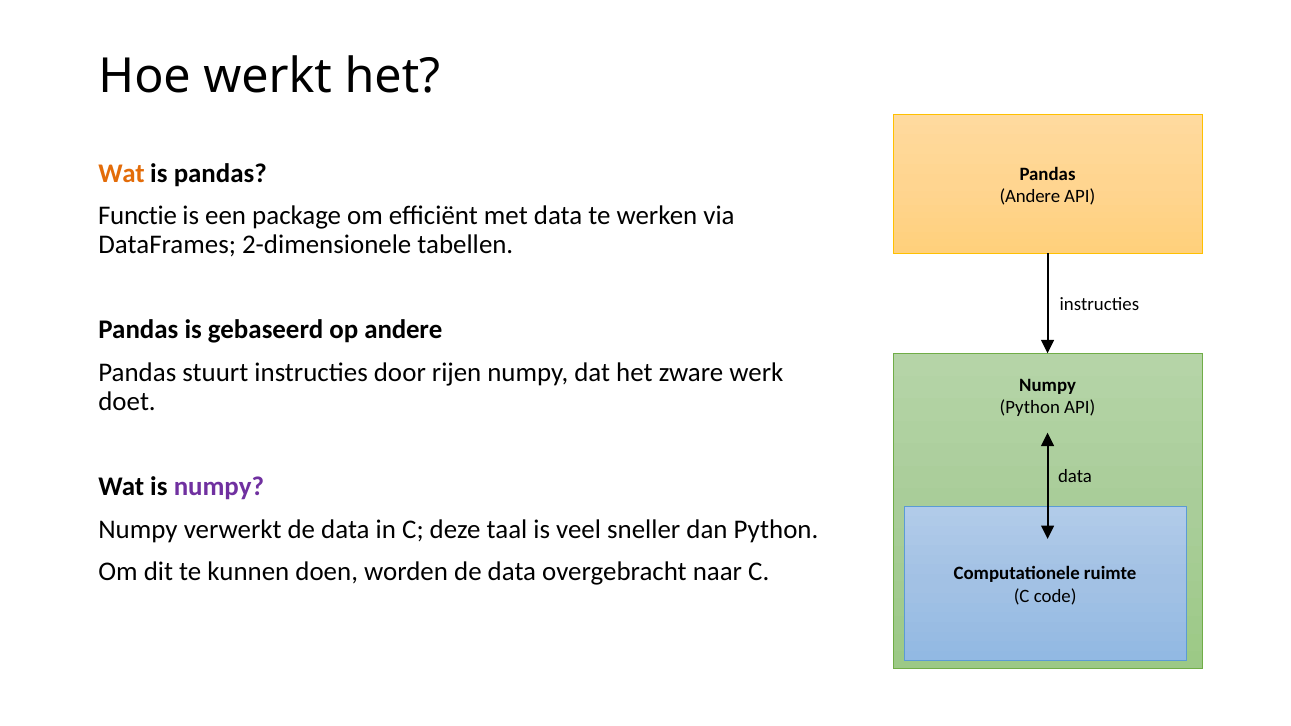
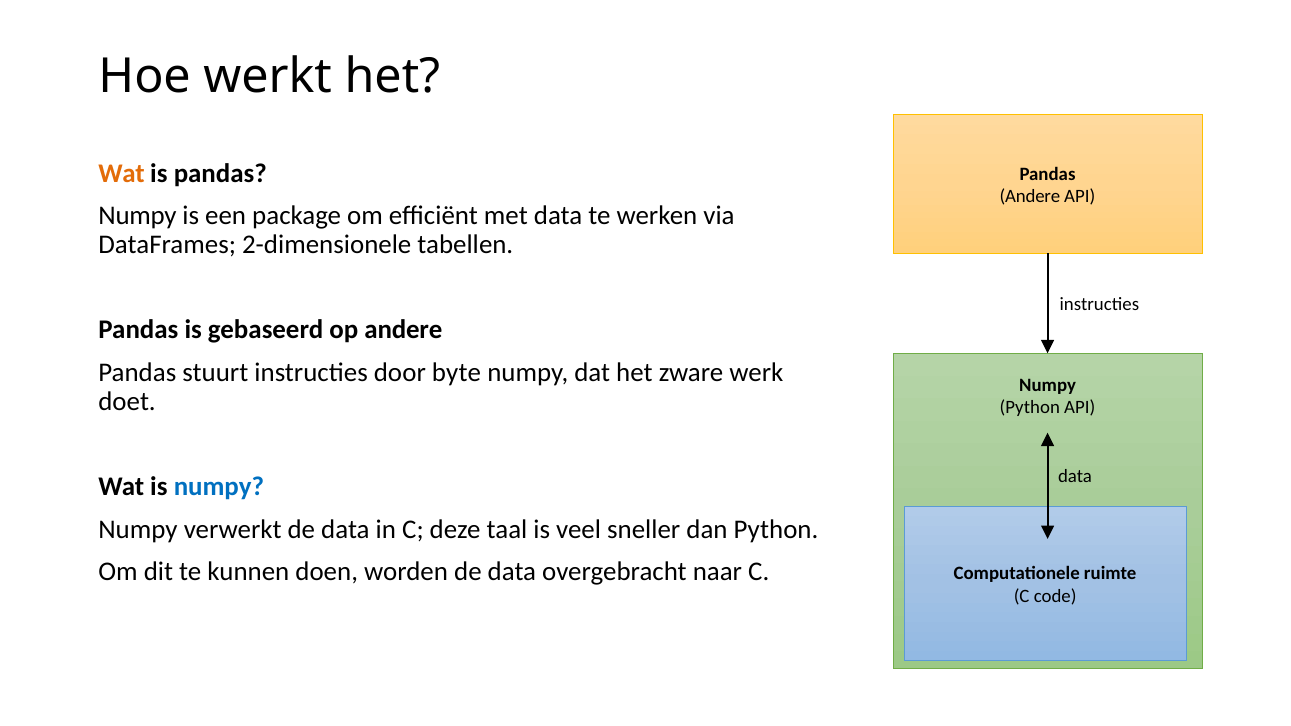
Functie: Functie -> Numpy (138, 216)
rijen: rijen -> byte (457, 373)
numpy colour: purple -> blue (219, 487)
